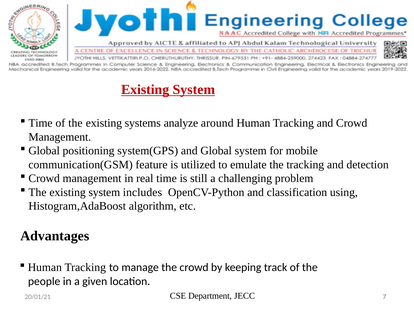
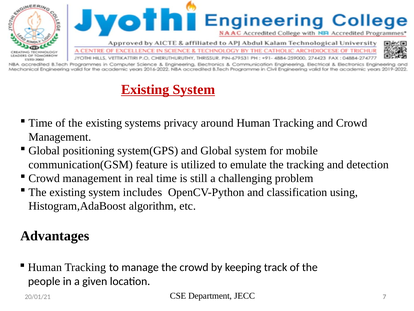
analyze: analyze -> privacy (181, 123)
